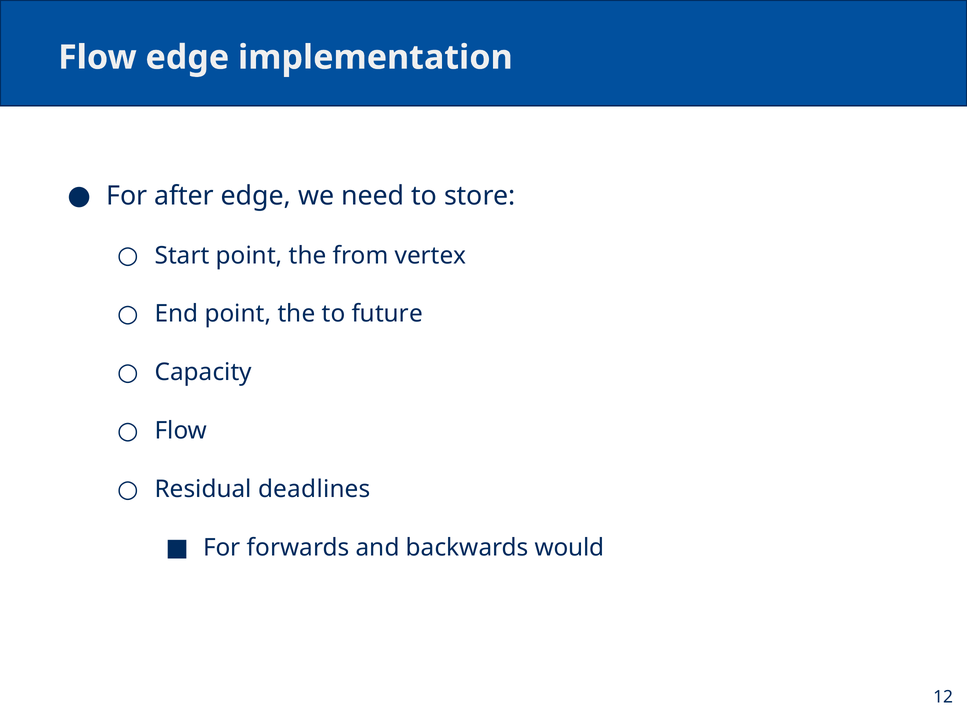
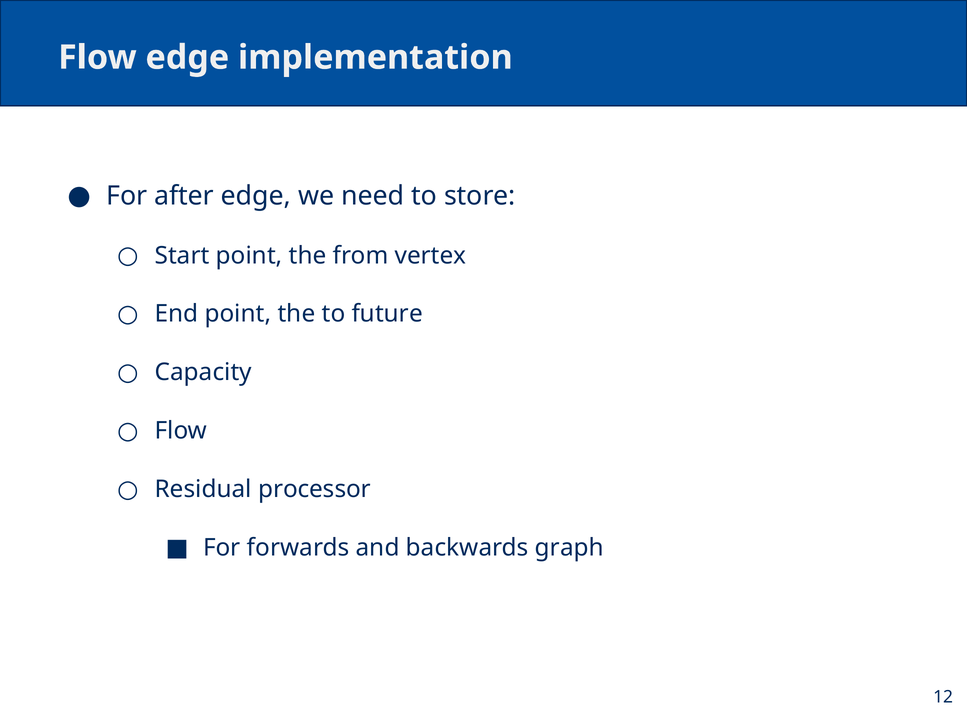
deadlines: deadlines -> processor (315, 490)
would: would -> graph (569, 548)
